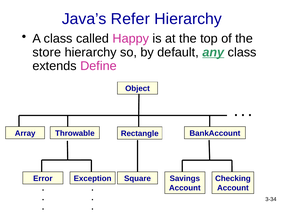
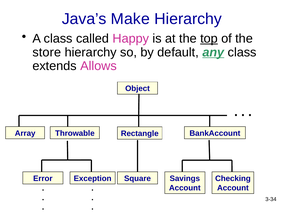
Refer: Refer -> Make (130, 19)
top underline: none -> present (209, 39)
Define: Define -> Allows (98, 66)
